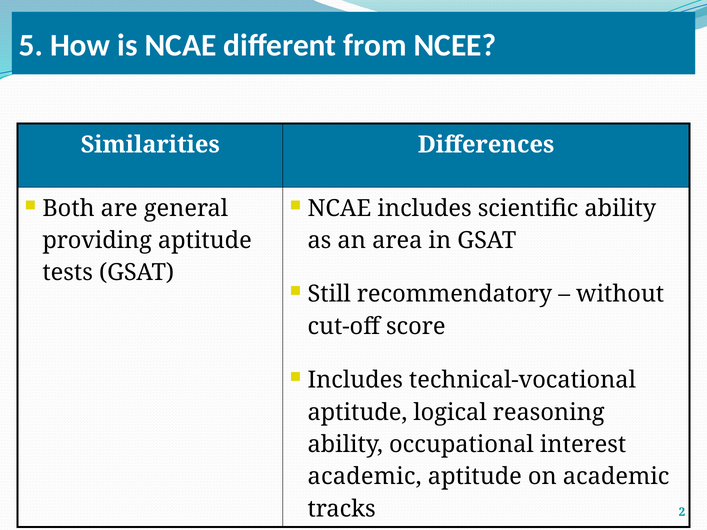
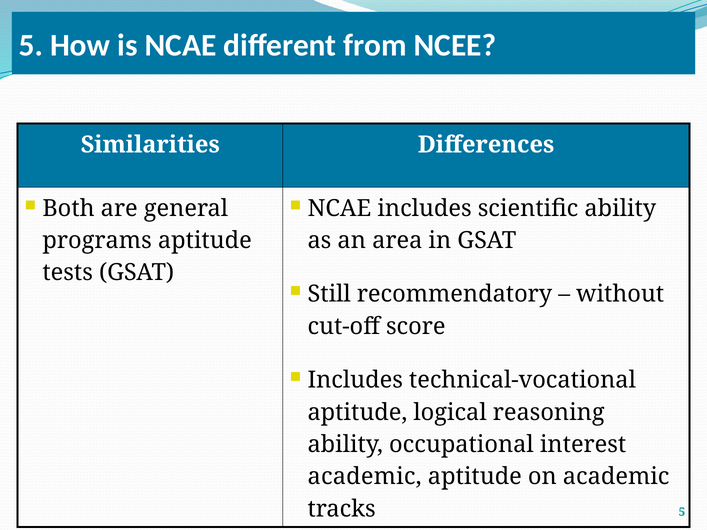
providing: providing -> programs (97, 241)
tracks 2: 2 -> 5 (682, 512)
